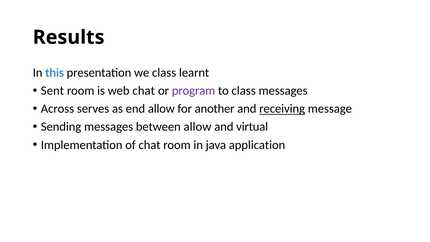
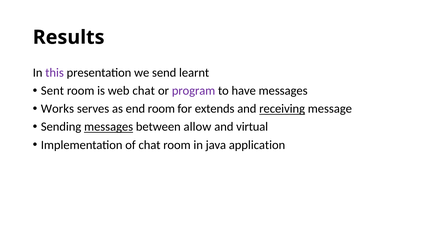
this colour: blue -> purple (55, 73)
we class: class -> send (164, 73)
to class: class -> have (244, 91)
Across: Across -> Works (57, 109)
end allow: allow -> room (161, 109)
another: another -> extends (215, 109)
messages underline: none -> present (109, 127)
